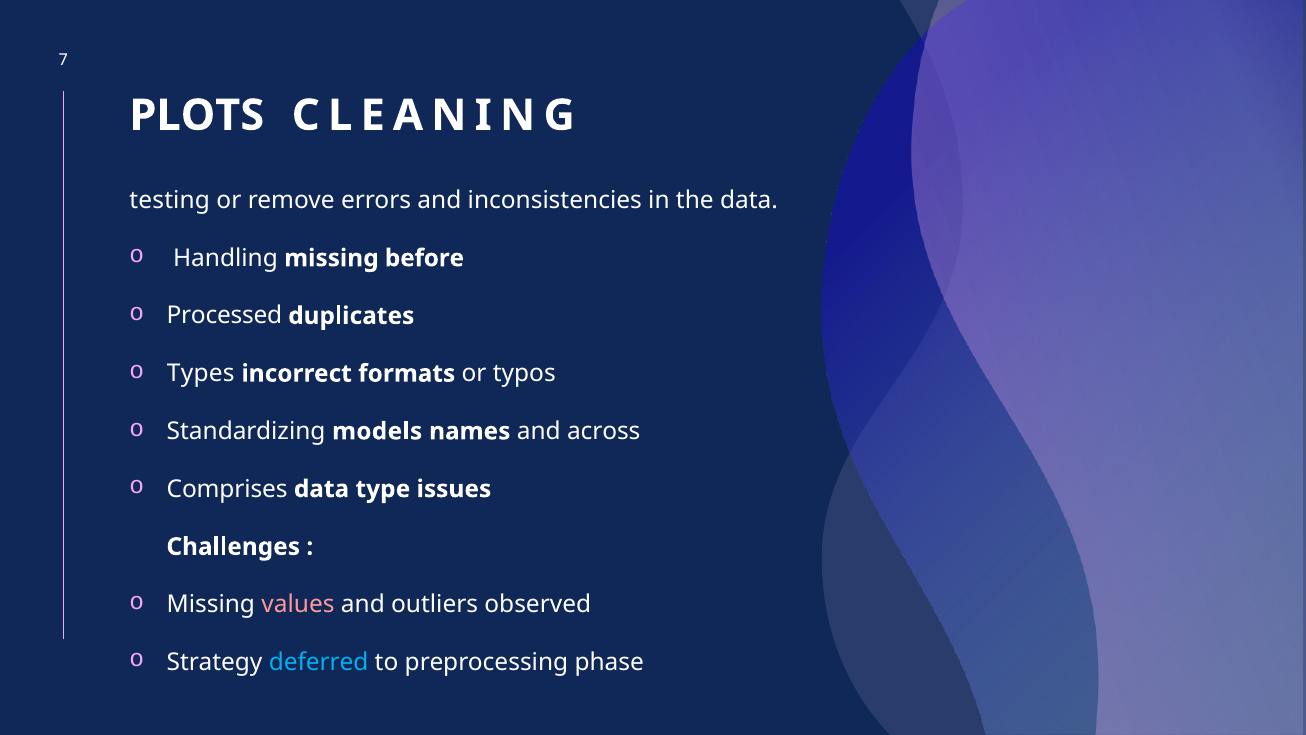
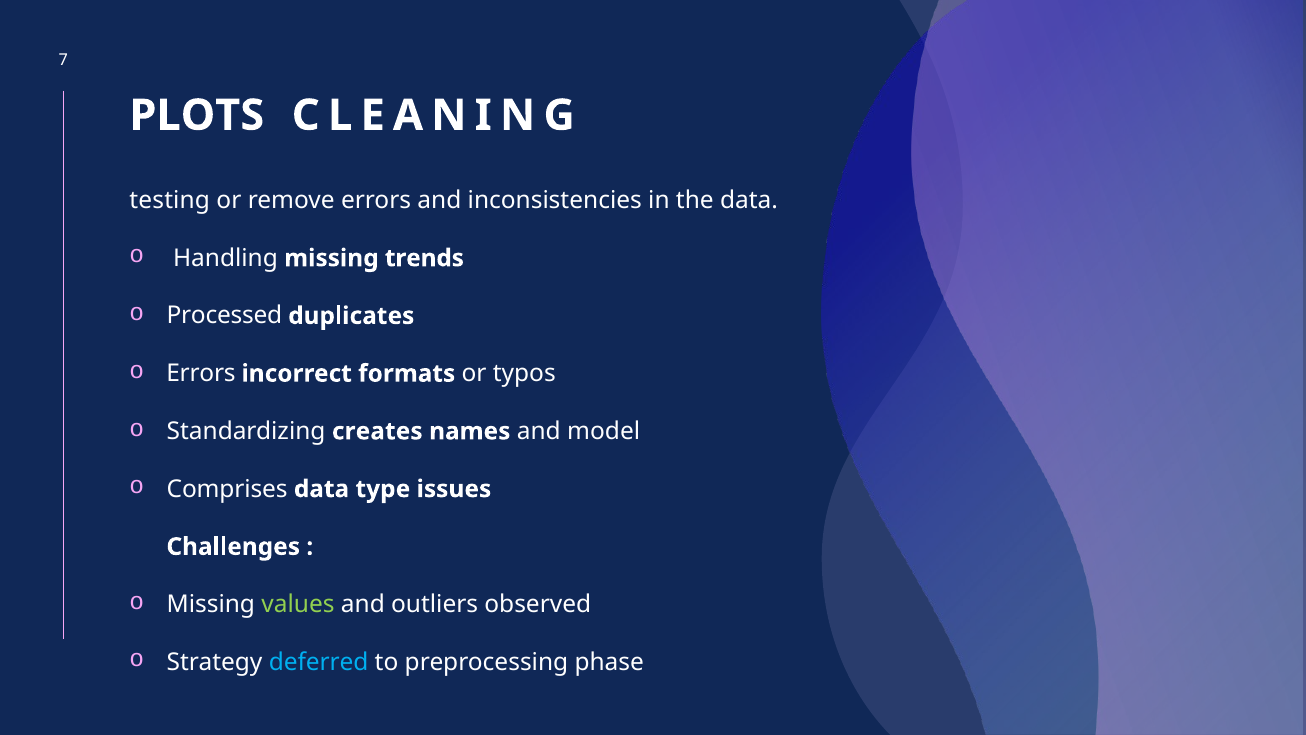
before: before -> trends (424, 258)
Types: Types -> Errors (201, 373)
models: models -> creates (377, 431)
across: across -> model (604, 431)
values colour: pink -> light green (298, 604)
